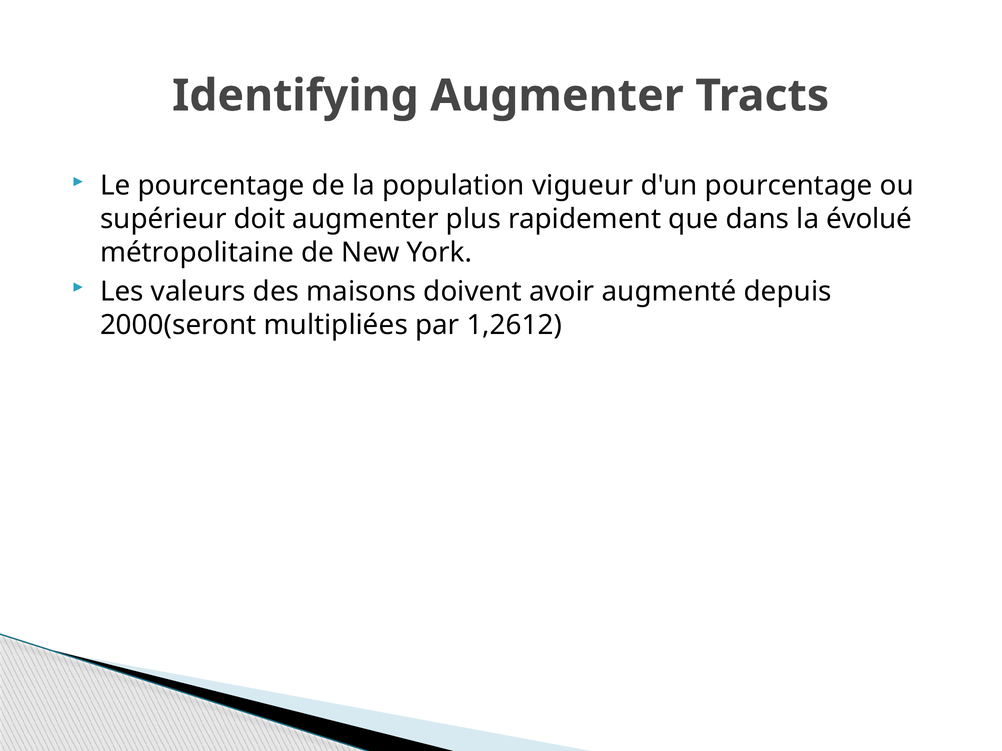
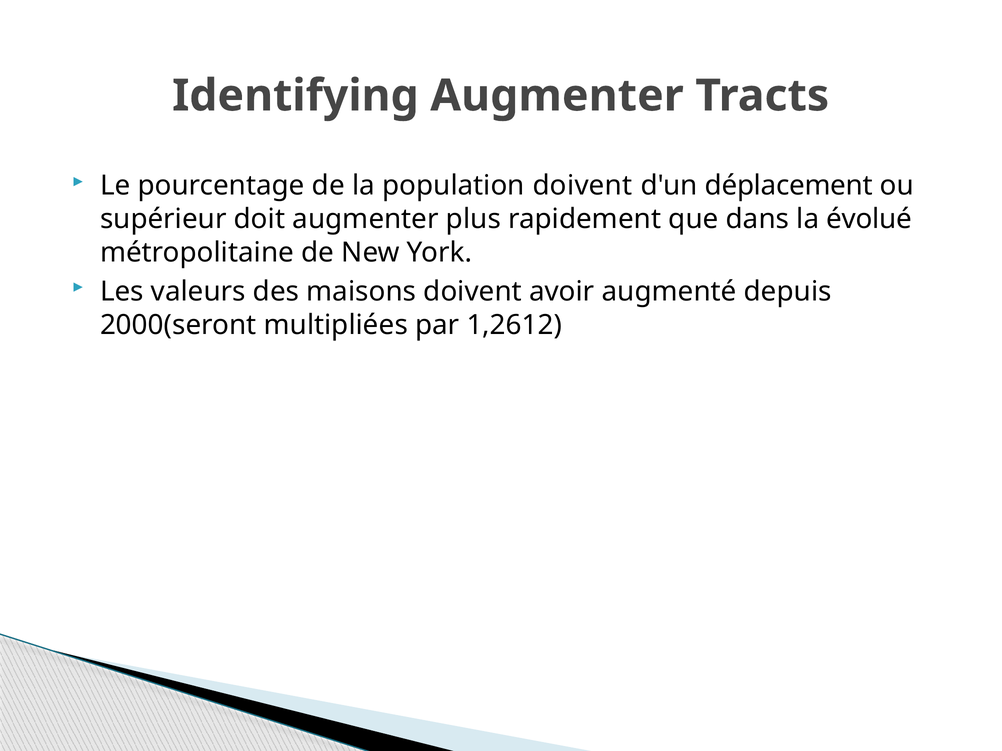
population vigueur: vigueur -> doivent (583, 186)
d'un pourcentage: pourcentage -> déplacement (789, 186)
